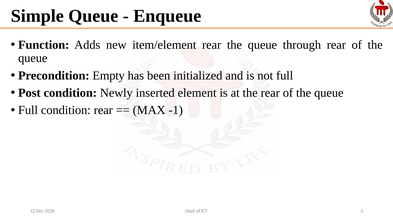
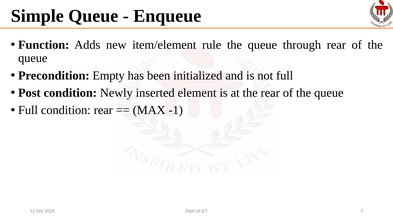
item/element rear: rear -> rule (212, 45)
